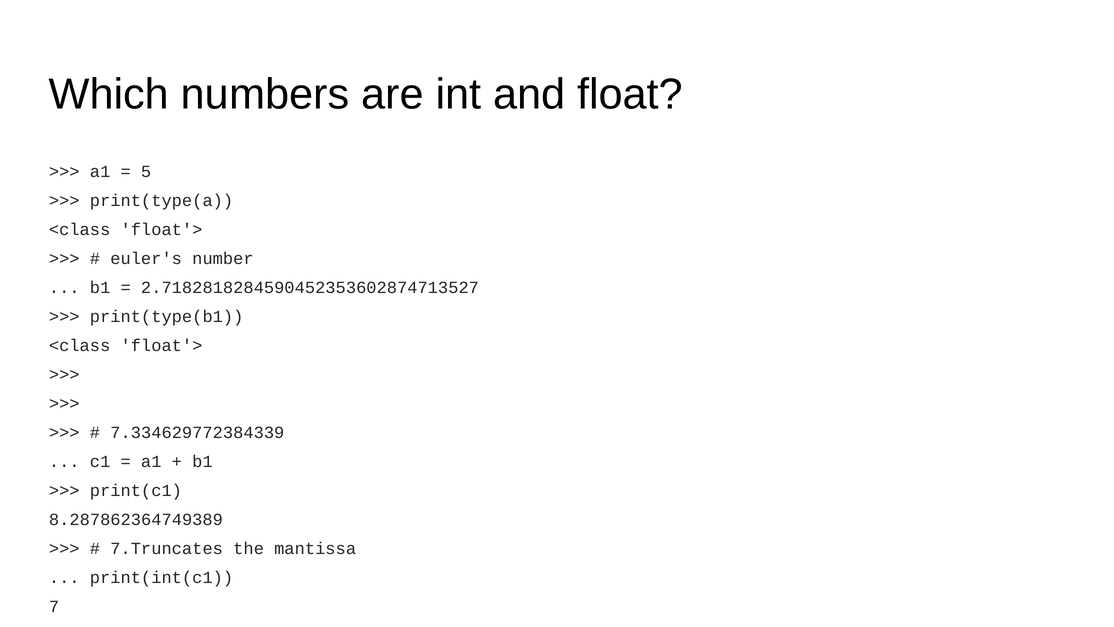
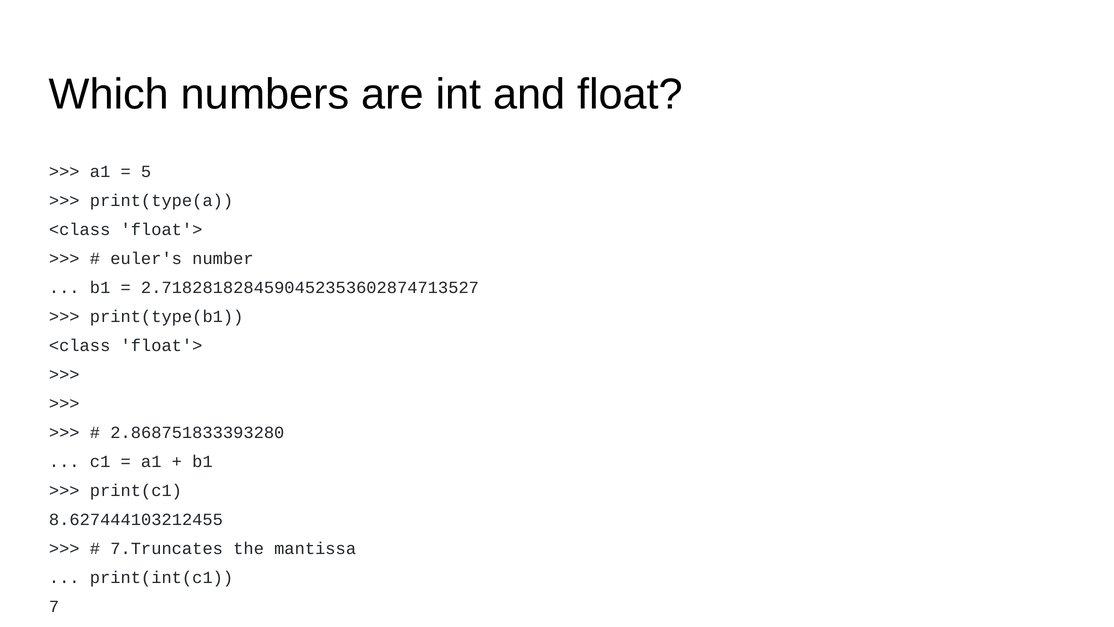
7.334629772384339: 7.334629772384339 -> 2.868751833393280 (197, 432)
8.287862364749389: 8.287862364749389 -> 8.627444103212455 (136, 519)
